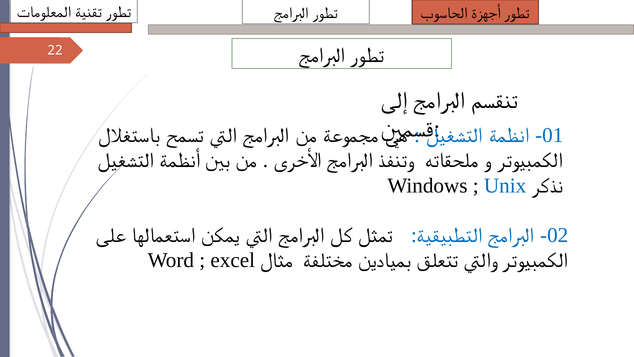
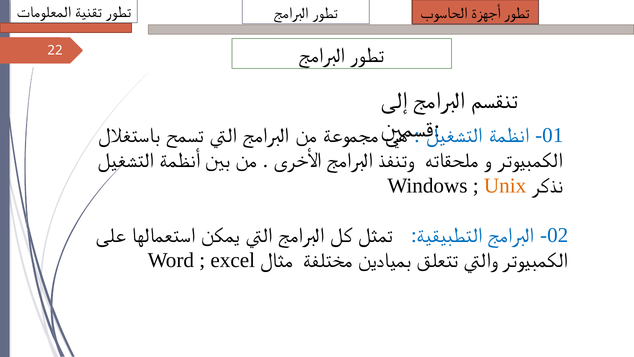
Unix colour: blue -> orange (505, 186)
